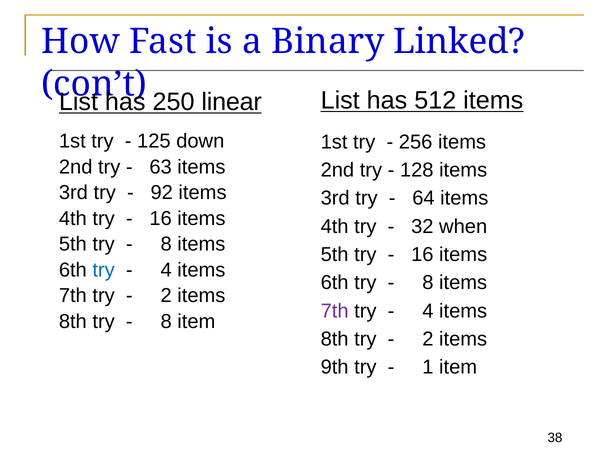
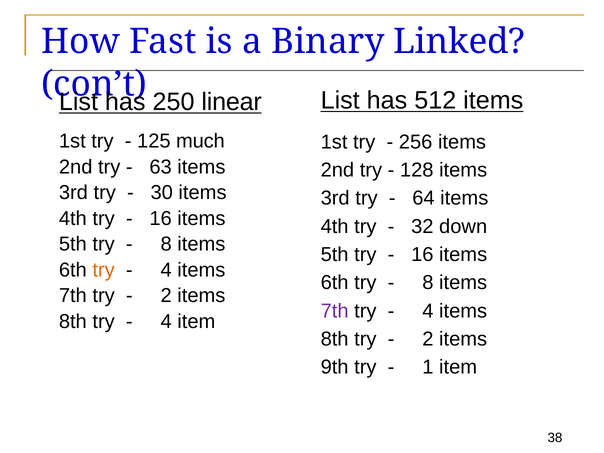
down: down -> much (200, 141)
92: 92 -> 30 (162, 193)
when: when -> down (463, 226)
try colour: blue -> orange (104, 270)
8: 8 -> 4 (166, 322)
